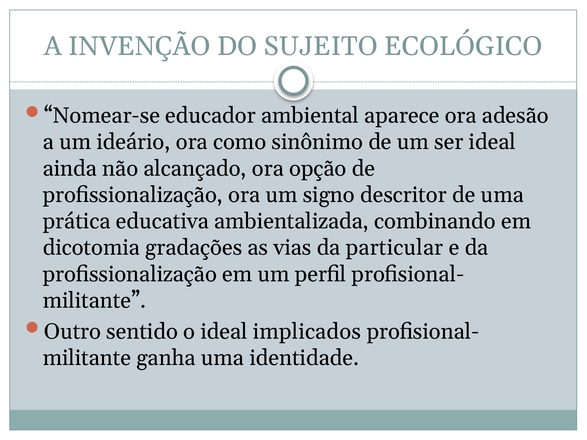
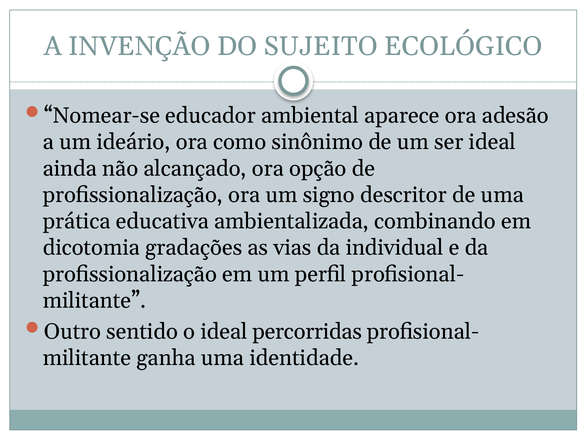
particular: particular -> individual (395, 248)
implicados: implicados -> percorridas (307, 332)
